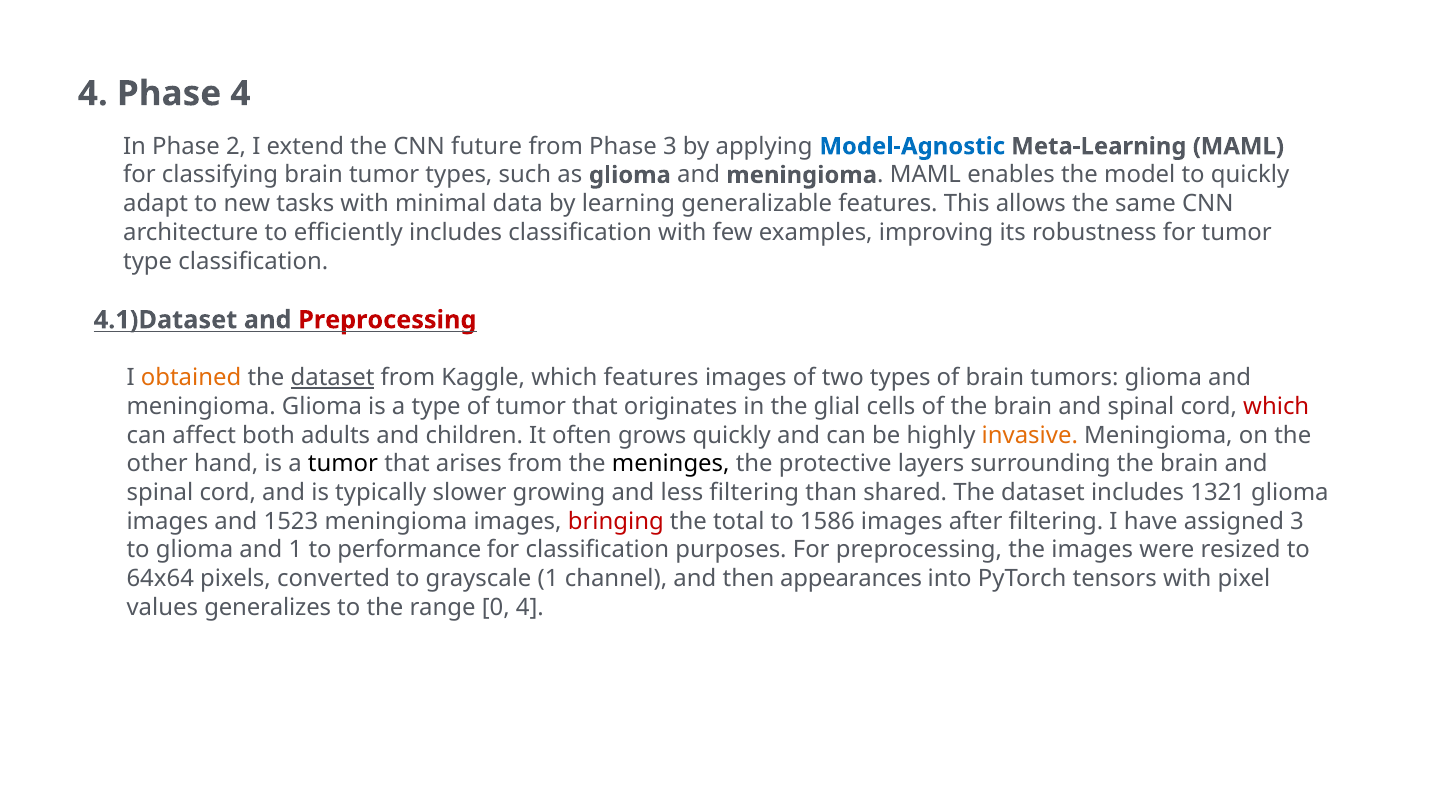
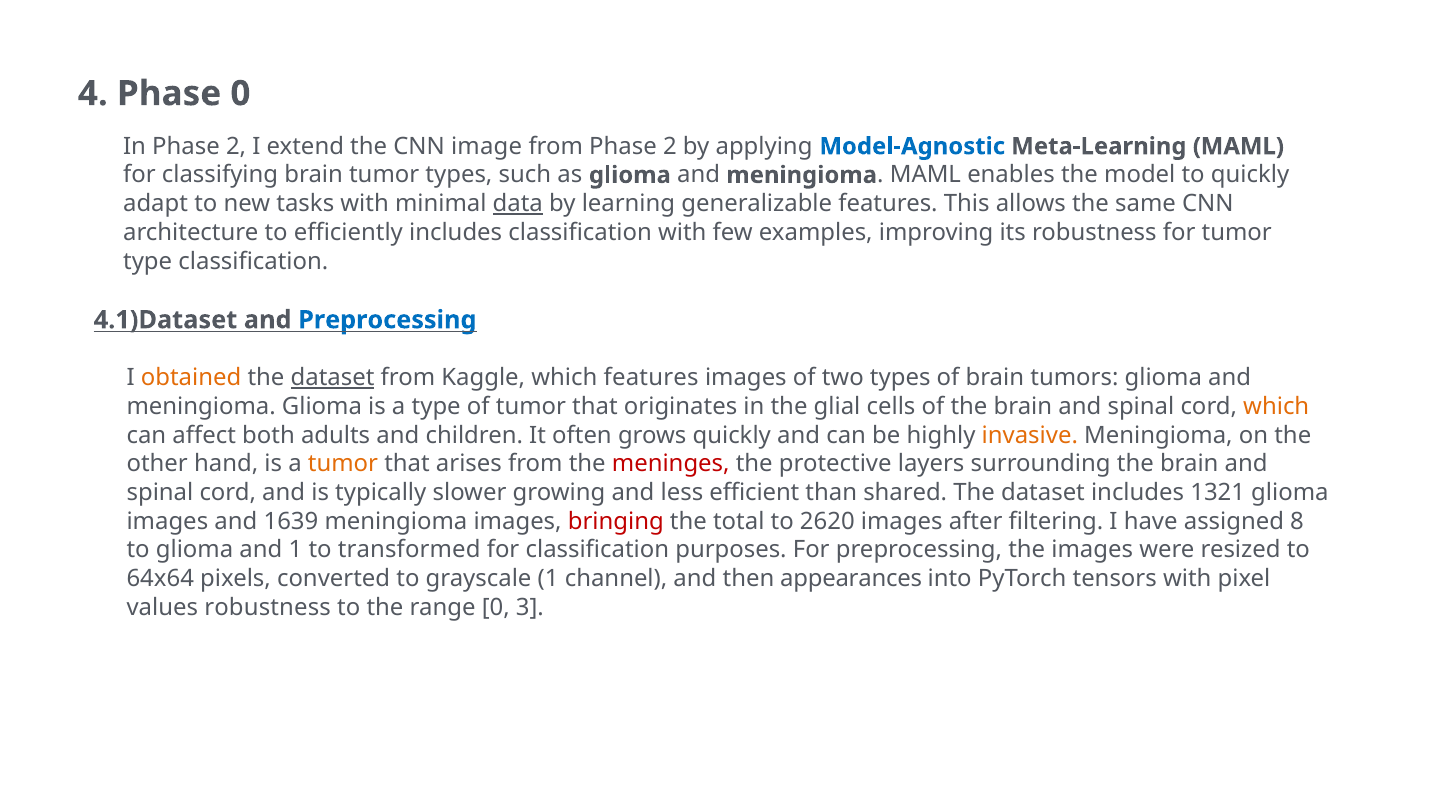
Phase 4: 4 -> 0 (240, 94)
future: future -> image (487, 146)
from Phase 3: 3 -> 2 (670, 146)
data underline: none -> present (518, 204)
Preprocessing colour: red -> blue (387, 320)
which colour: red -> orange (1276, 407)
tumor colour: black -> orange (343, 464)
meninges colour: black -> red (671, 464)
less filtering: filtering -> efficient (754, 493)
1523: 1523 -> 1639 (291, 521)
1586: 1586 -> 2620 (827, 521)
assigned 3: 3 -> 8 (1297, 521)
performance: performance -> transformed (409, 550)
values generalizes: generalizes -> robustness (268, 608)
0 4: 4 -> 3 (530, 608)
